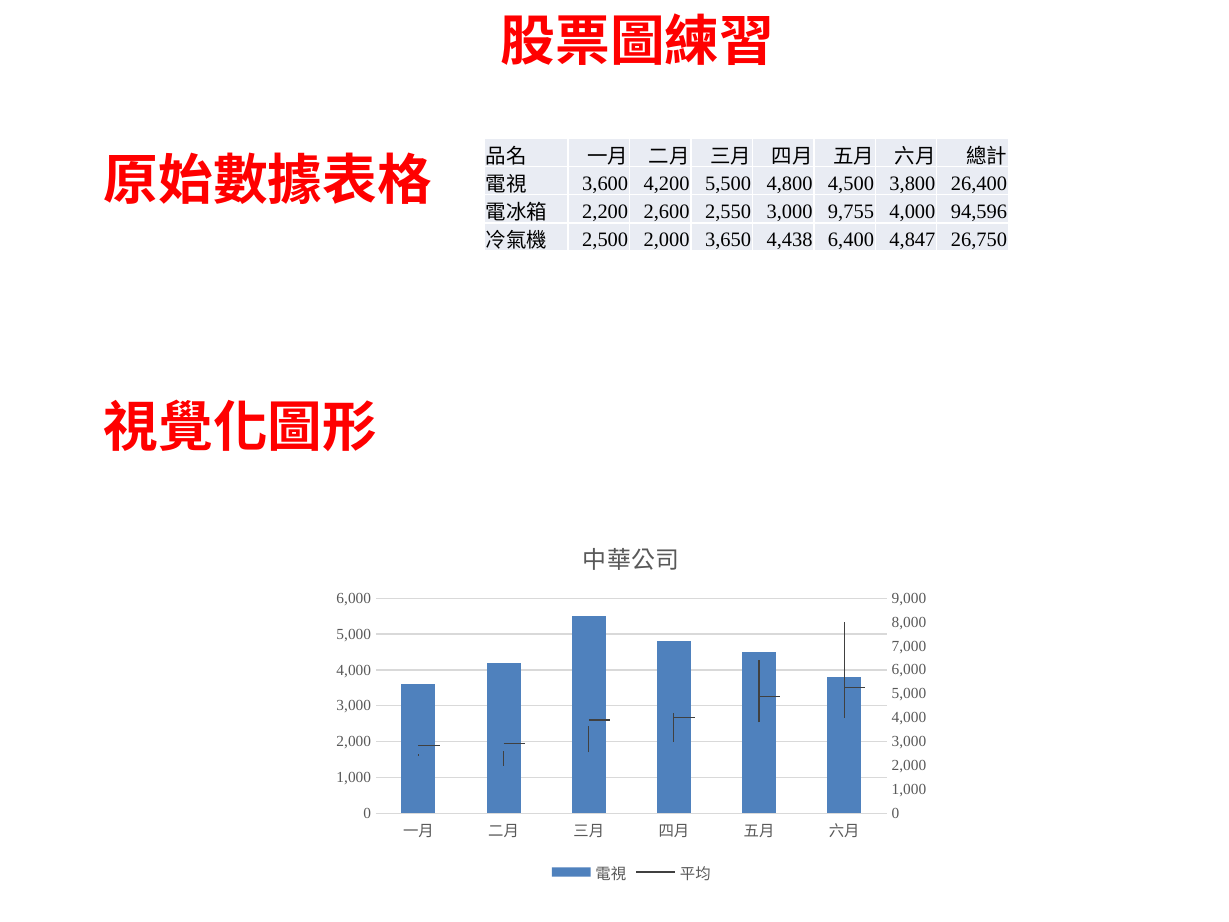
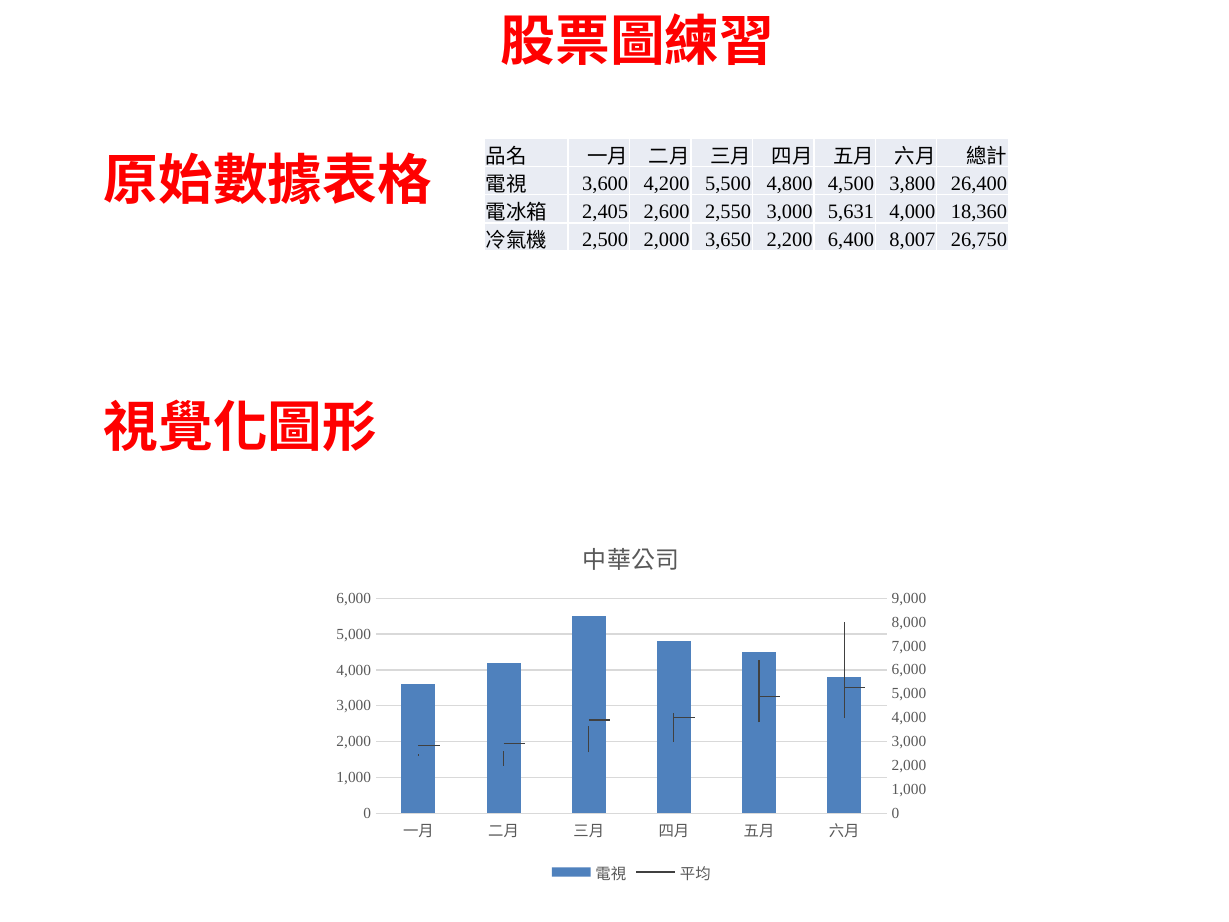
2,200: 2,200 -> 2,405 (605, 212)
9,755: 9,755 -> 5,631 (851, 212)
94,596: 94,596 -> 18,360 (979, 212)
4,438: 4,438 -> 2,200 (790, 240)
4,847: 4,847 -> 8,007 (912, 240)
